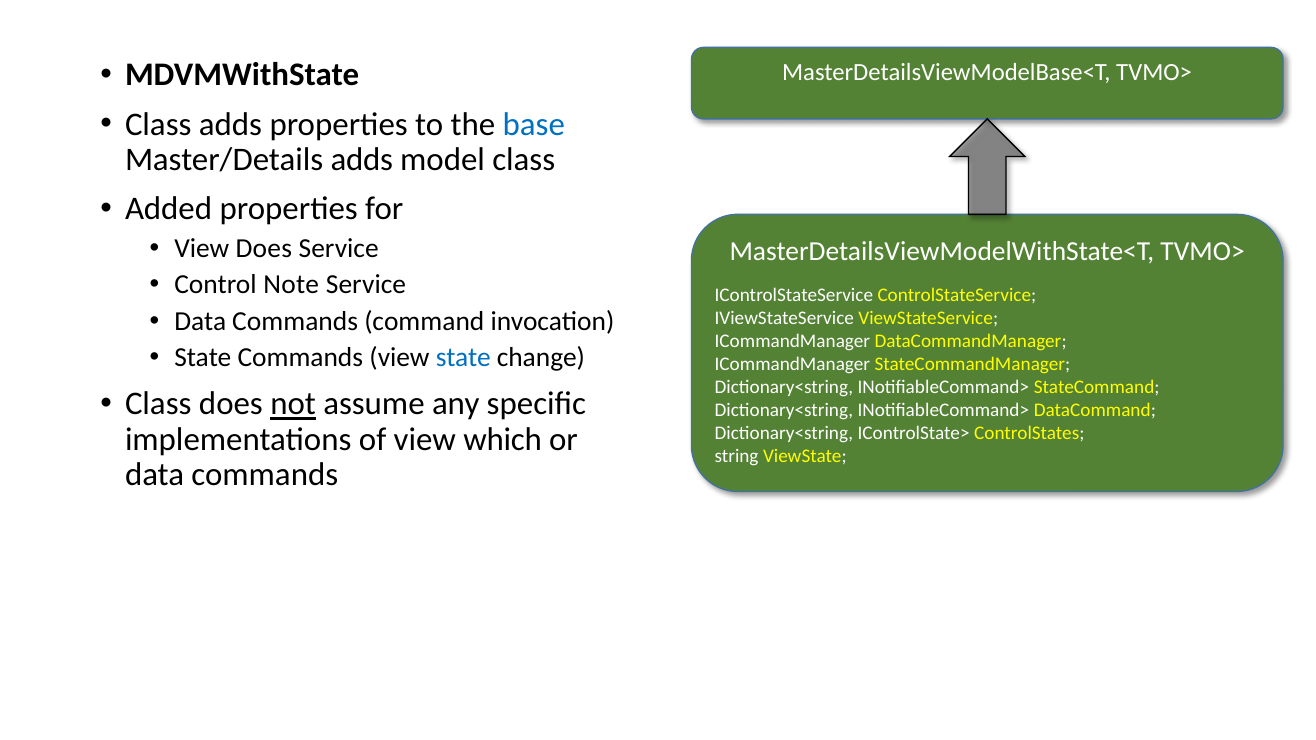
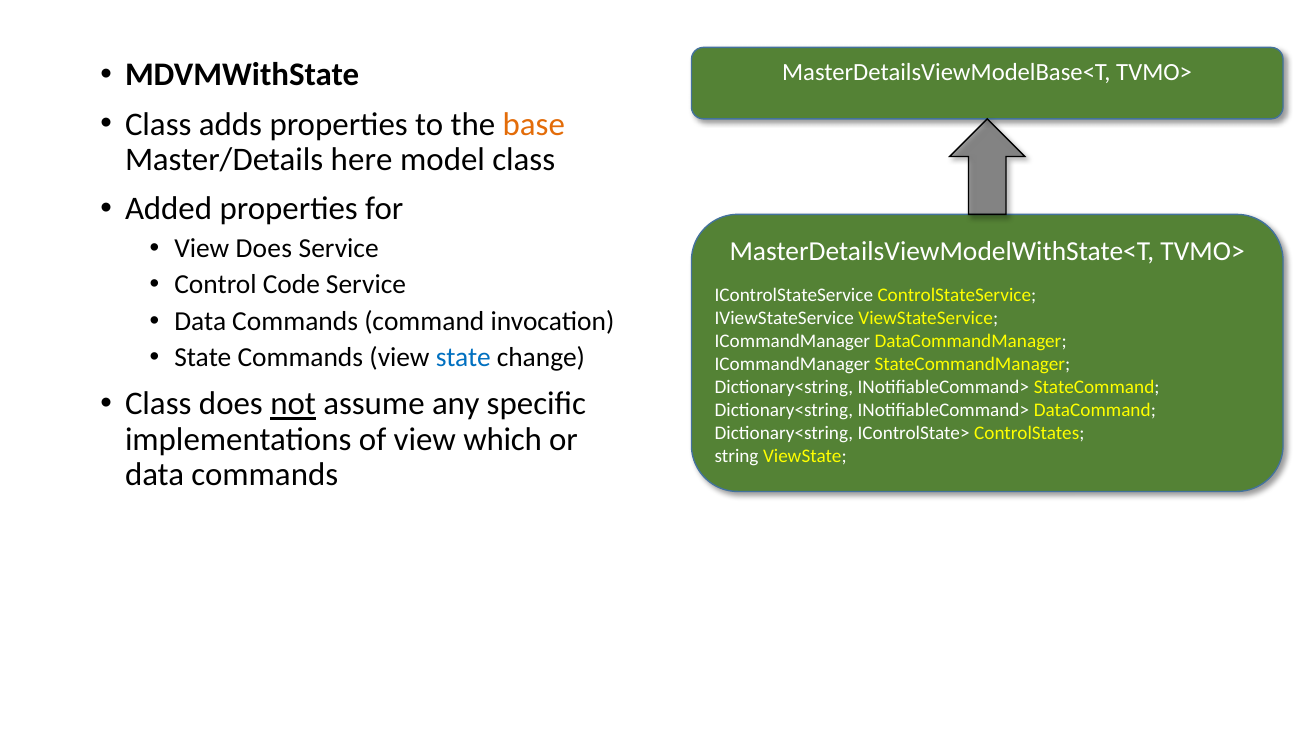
base colour: blue -> orange (534, 124)
Master/Details adds: adds -> here (362, 160)
Note: Note -> Code (291, 285)
